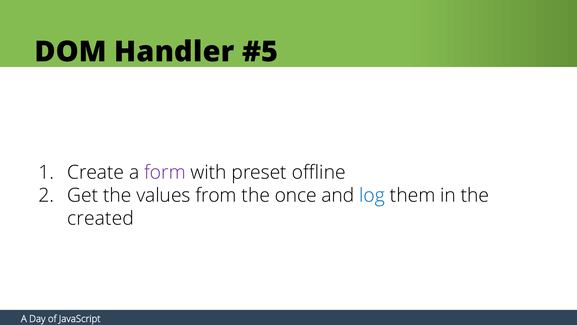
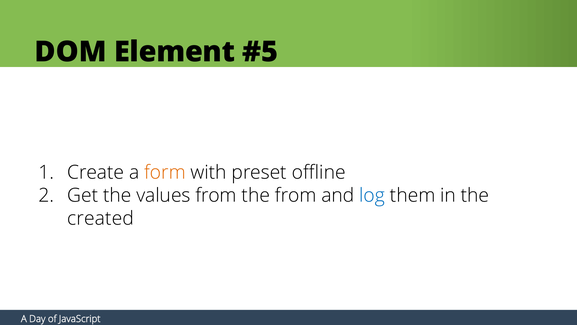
Handler: Handler -> Element (175, 52)
form colour: purple -> orange (165, 172)
the once: once -> from (296, 195)
